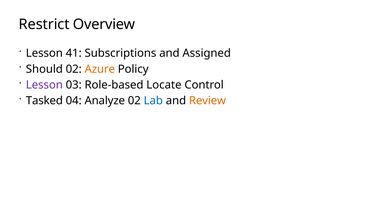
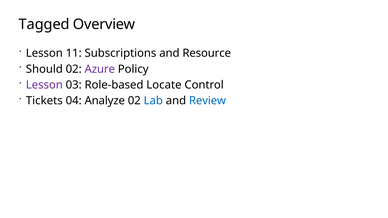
Restrict: Restrict -> Tagged (44, 24)
41: 41 -> 11 (74, 53)
Assigned: Assigned -> Resource (207, 53)
Azure colour: orange -> purple (100, 69)
Tasked: Tasked -> Tickets (44, 101)
Review colour: orange -> blue (207, 101)
